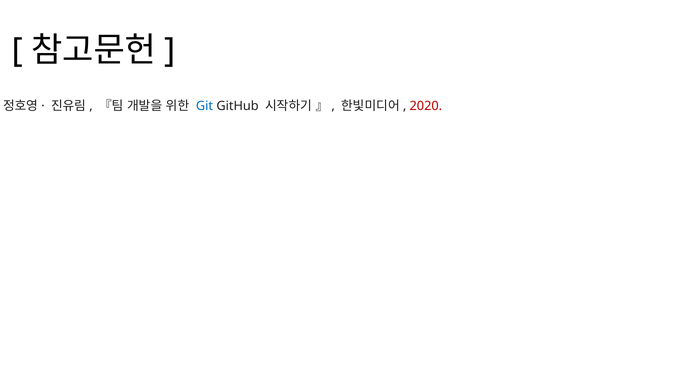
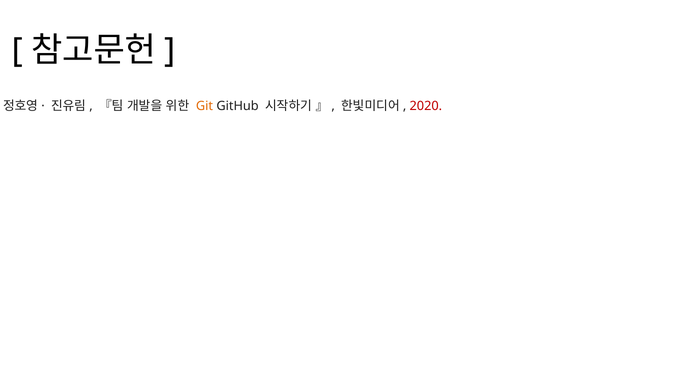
Git colour: blue -> orange (204, 106)
